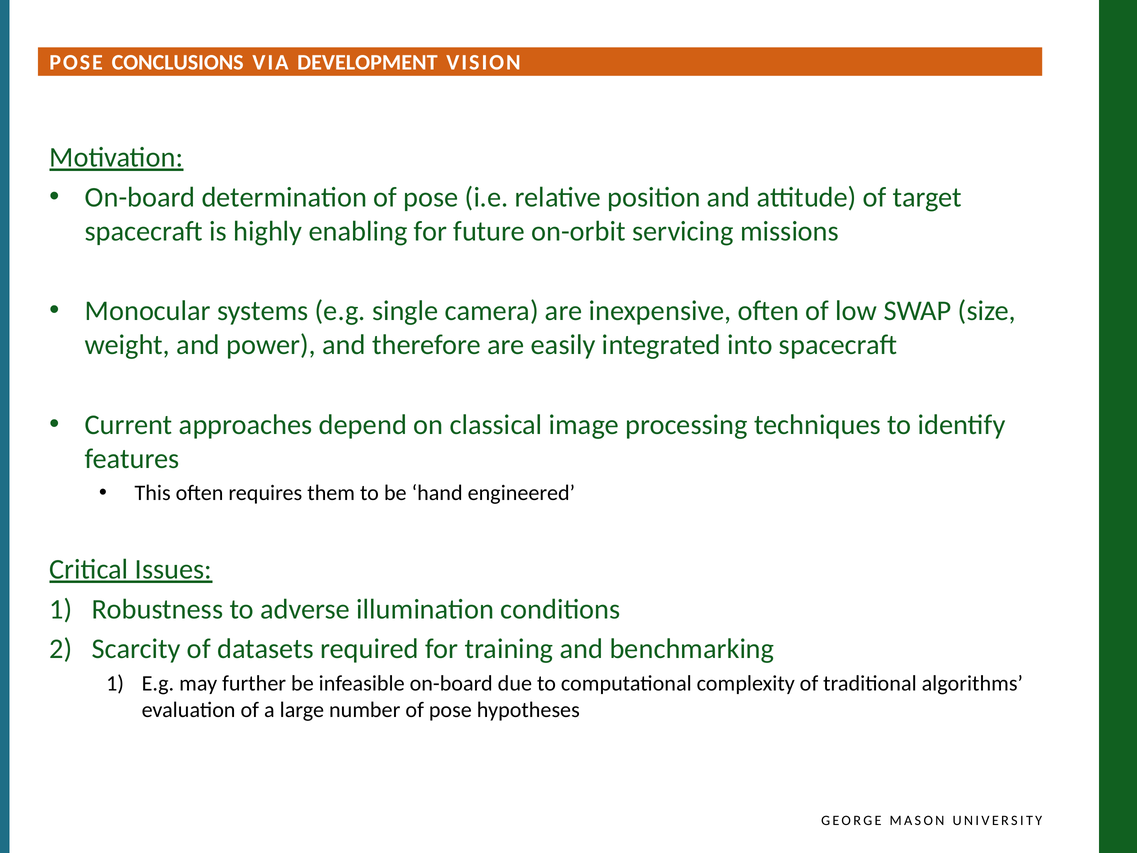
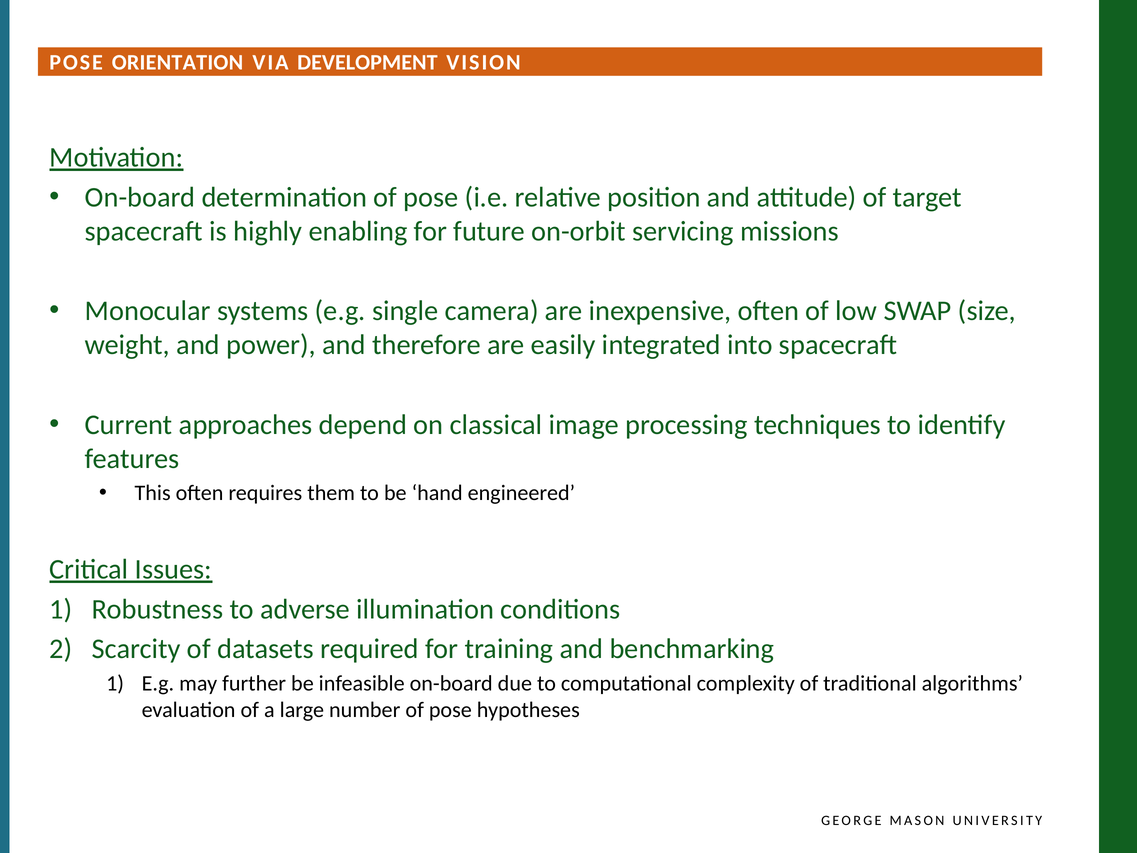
CONCLUSIONS: CONCLUSIONS -> ORIENTATION (177, 62)
